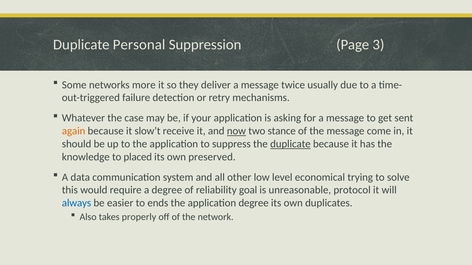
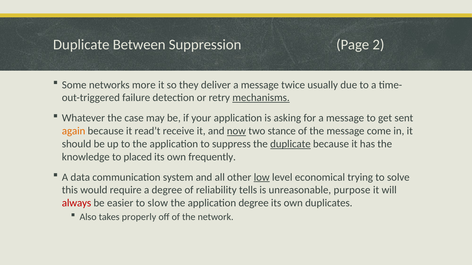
Personal: Personal -> Between (139, 45)
3: 3 -> 2 (378, 45)
mechanisms underline: none -> present (261, 98)
slow’t: slow’t -> read’t (148, 131)
preserved: preserved -> frequently (212, 157)
low underline: none -> present (262, 177)
goal: goal -> tells (248, 190)
protocol: protocol -> purpose (352, 190)
always colour: blue -> red (77, 203)
ends: ends -> slow (158, 203)
